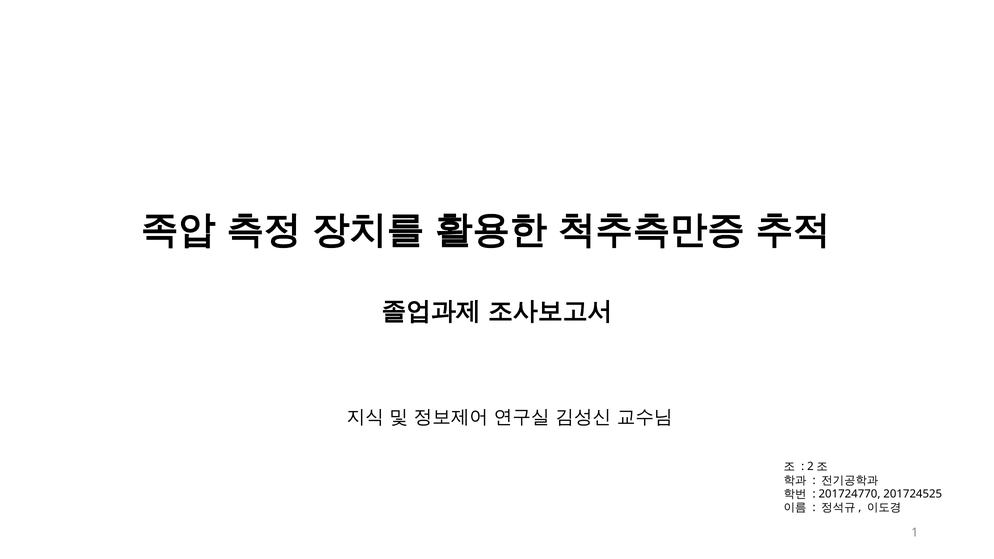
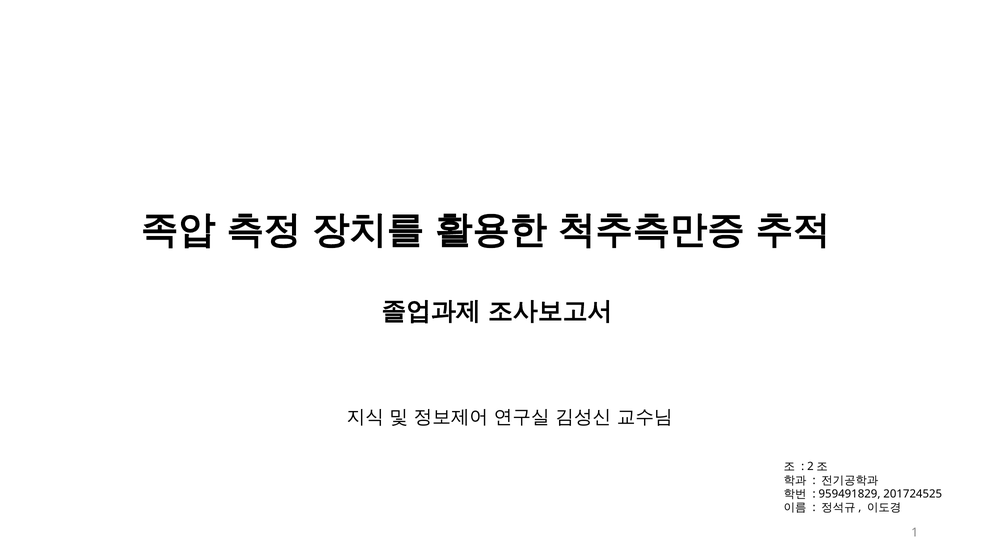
201724770: 201724770 -> 959491829 (850, 494)
